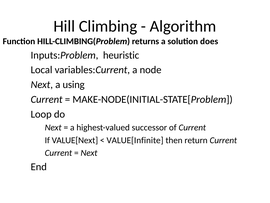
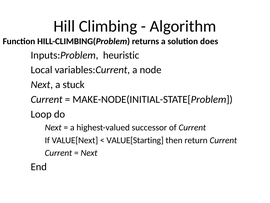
using: using -> stuck (74, 84)
VALUE[Infinite: VALUE[Infinite -> VALUE[Starting (135, 140)
